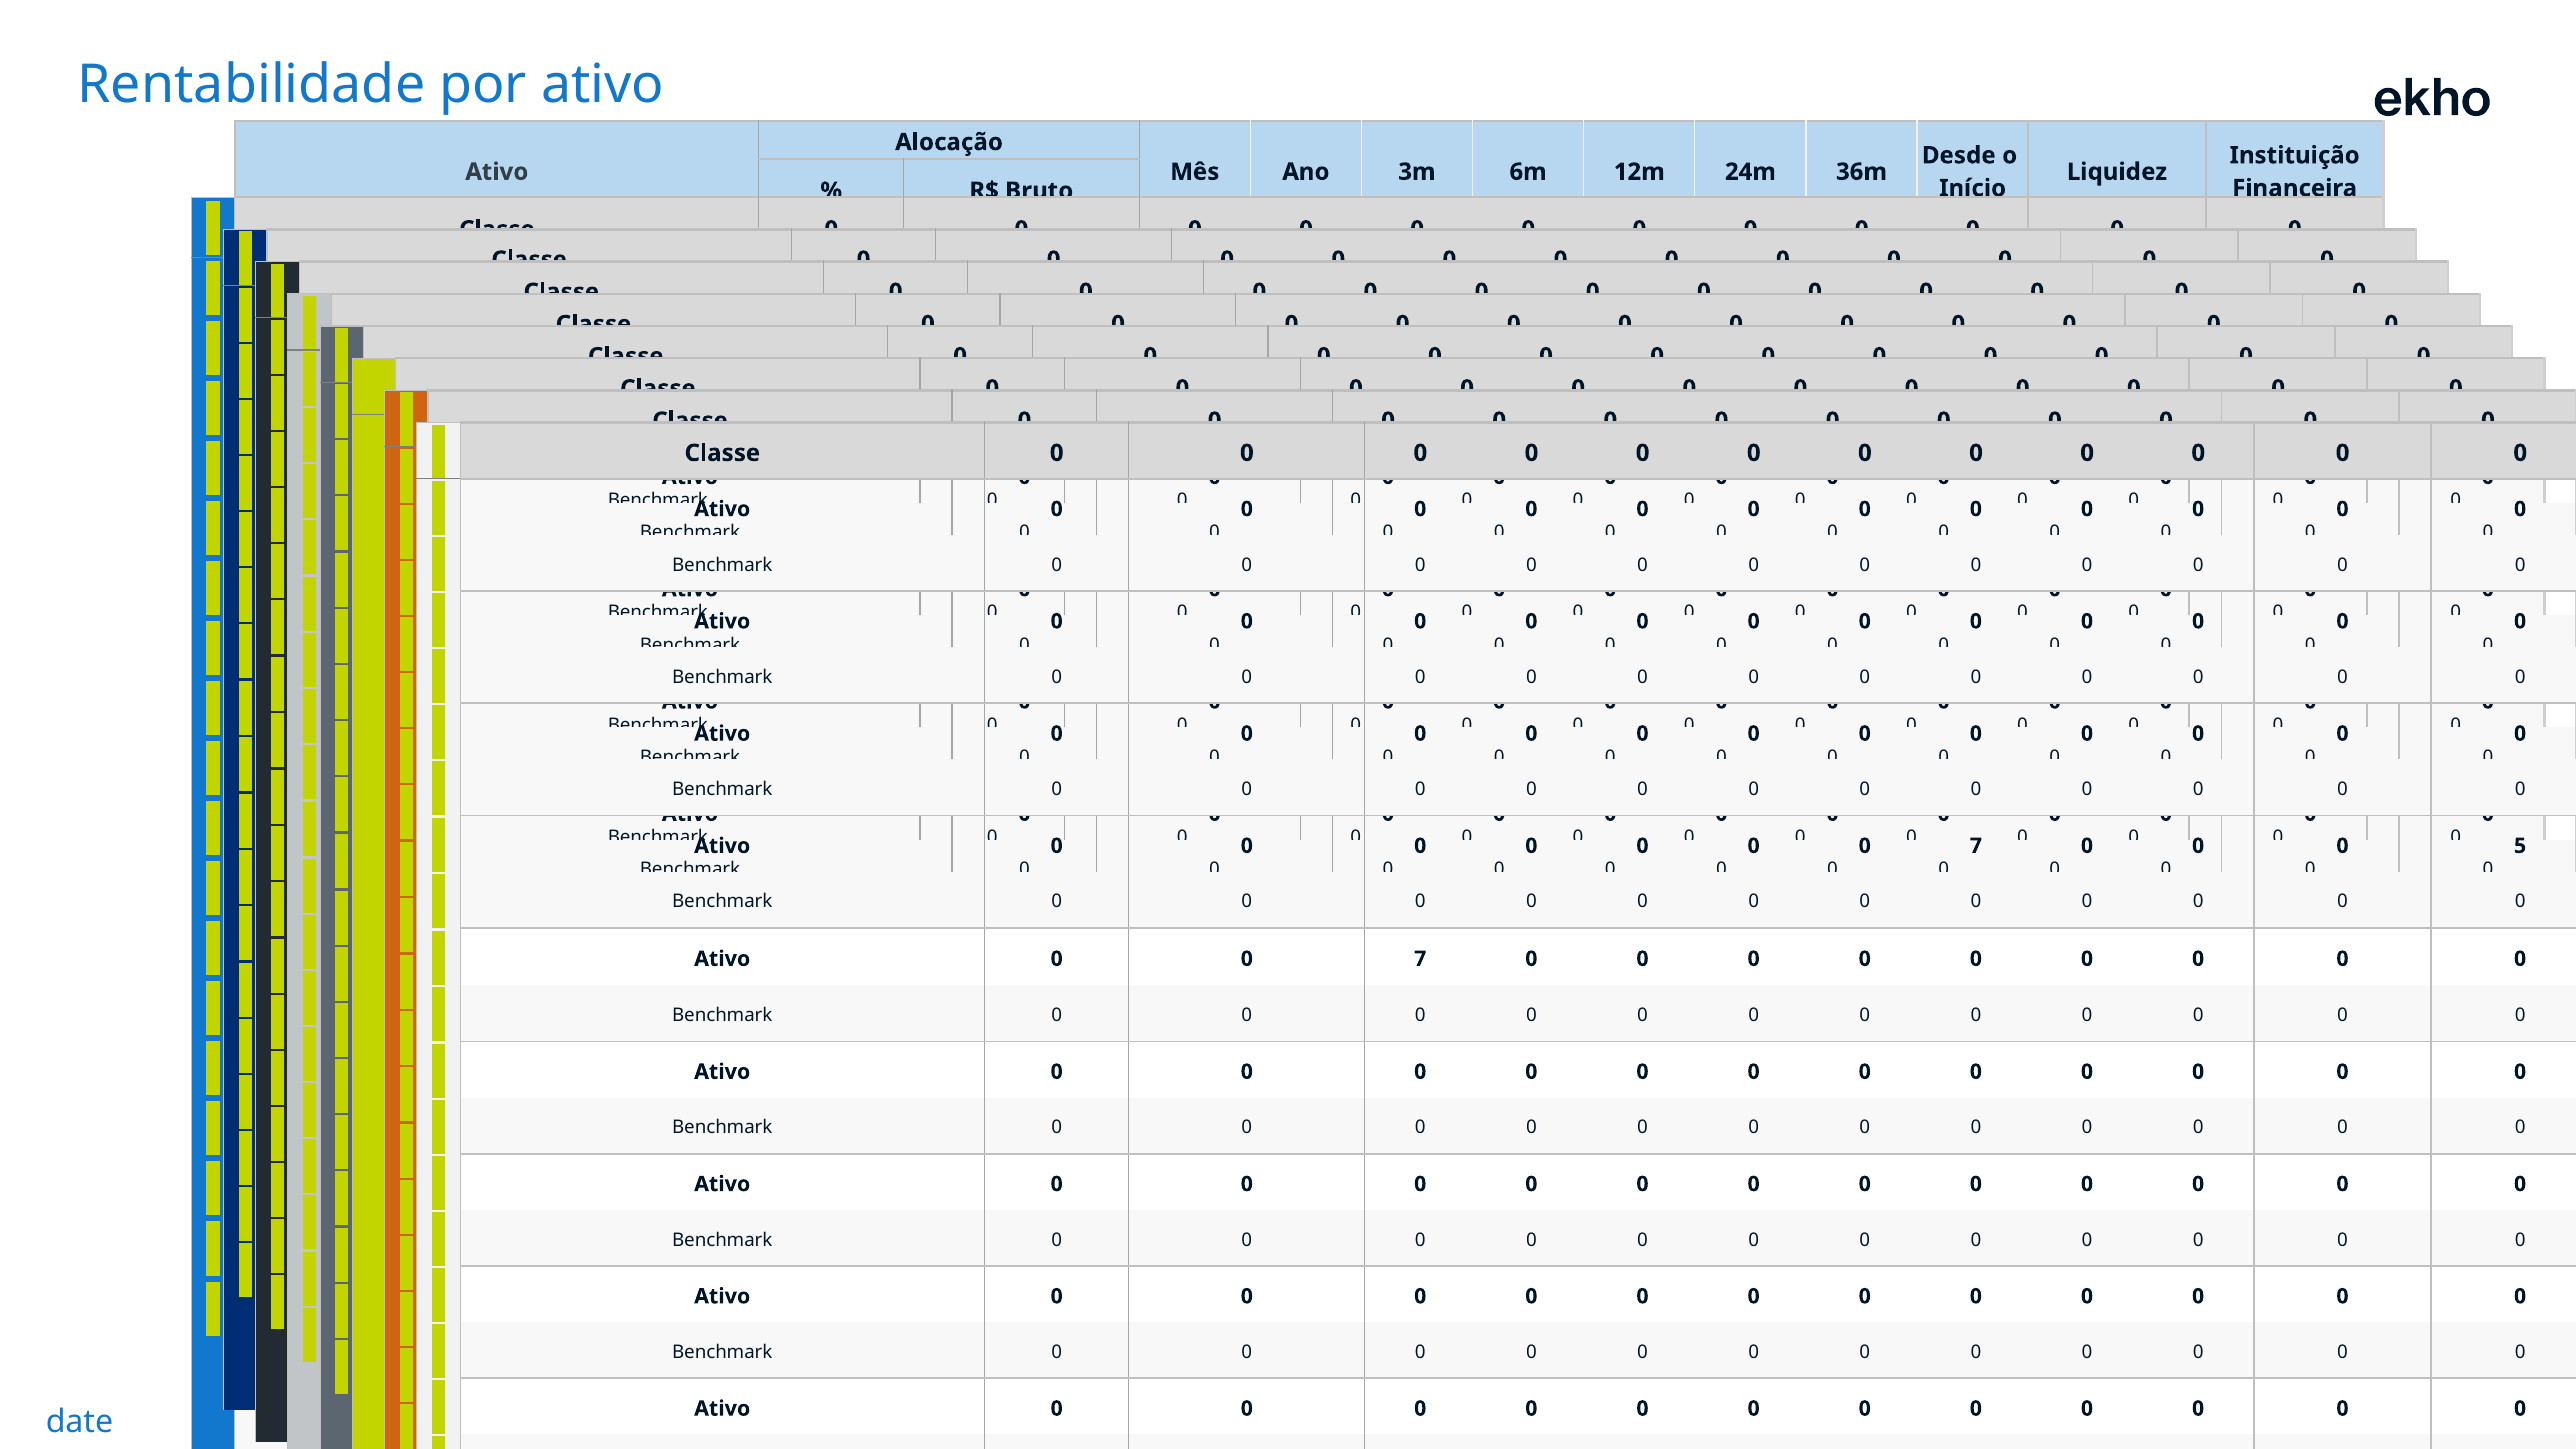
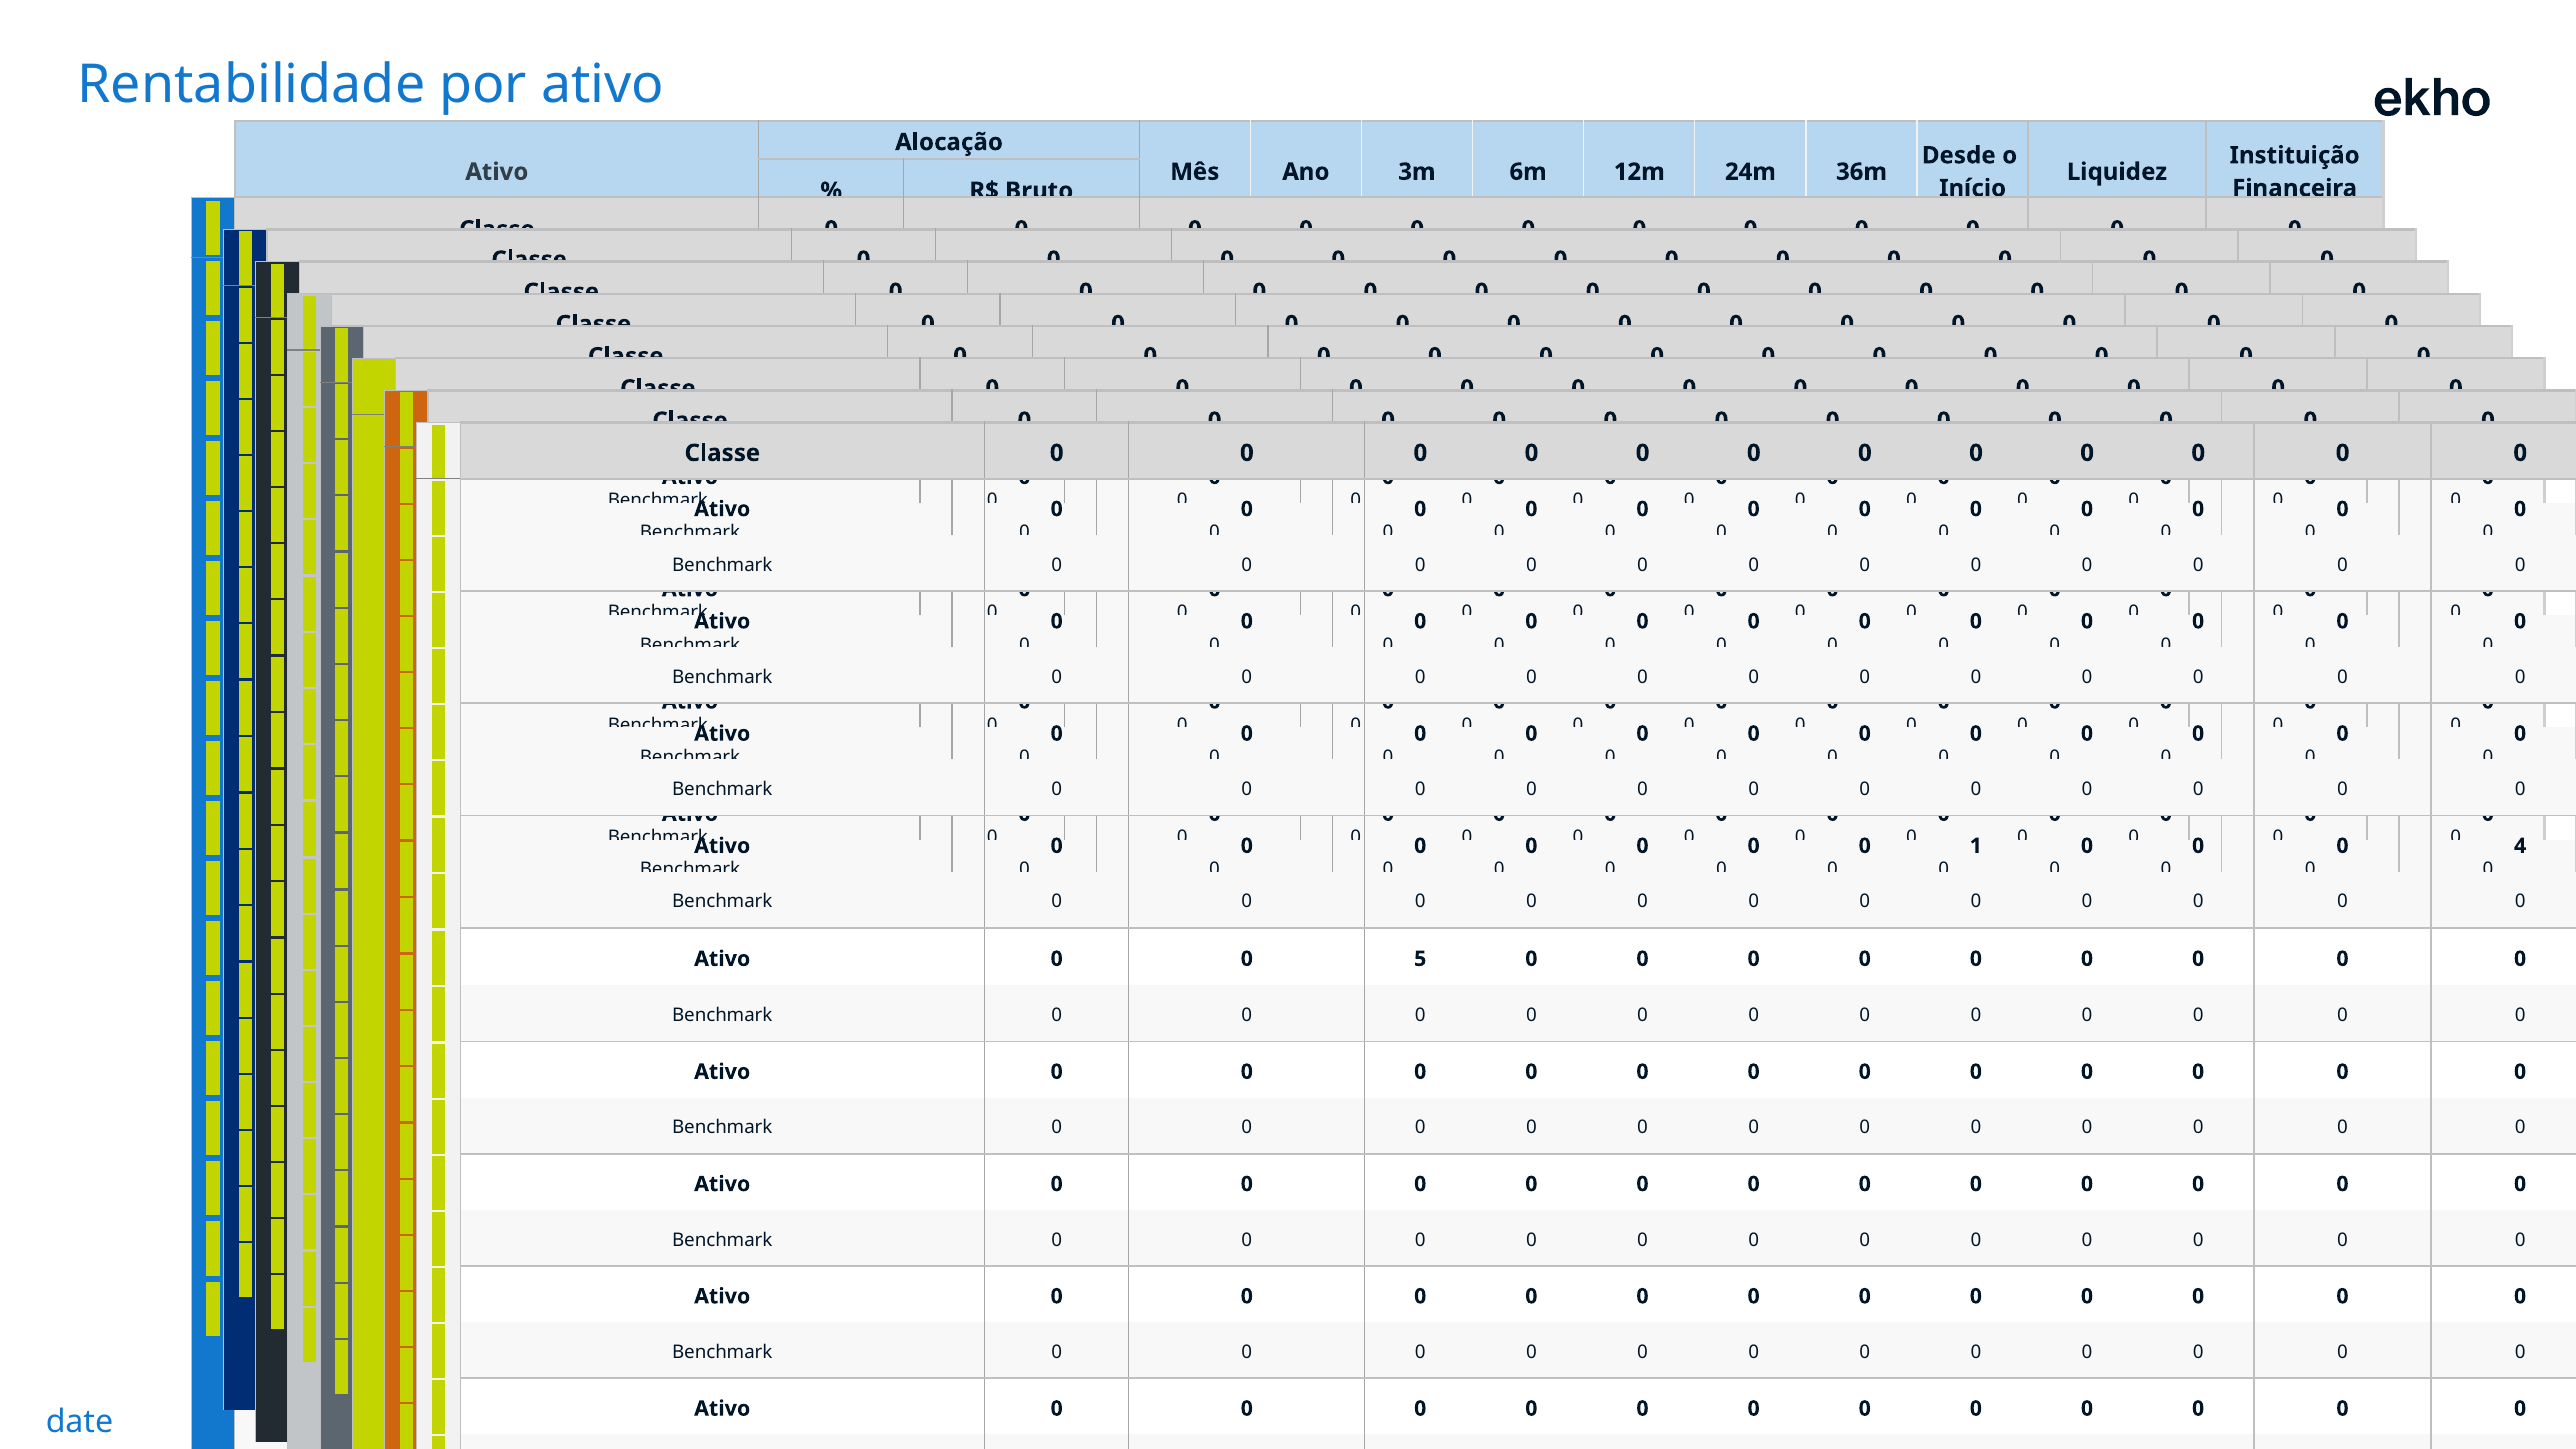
0 0 0 7: 7 -> 1 (1976, 846)
5: 5 -> 4 (2520, 846)
Ativo 0 0 7: 7 -> 5 (1420, 959)
